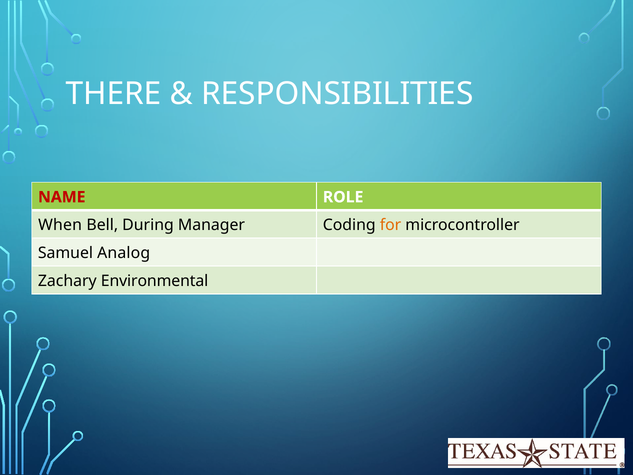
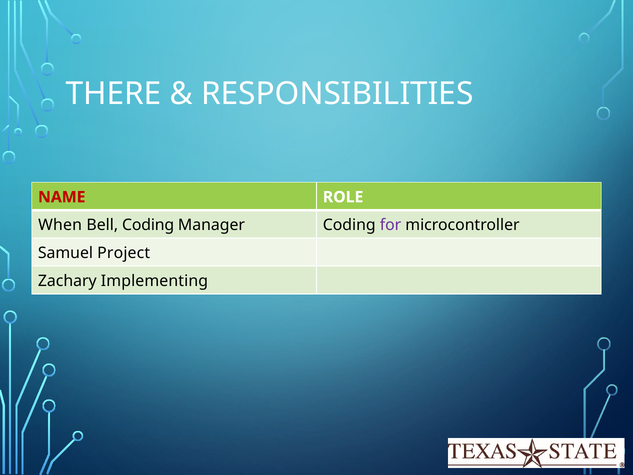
Bell During: During -> Coding (148, 225)
for colour: orange -> purple (391, 225)
Analog: Analog -> Project (124, 253)
Environmental: Environmental -> Implementing (154, 281)
